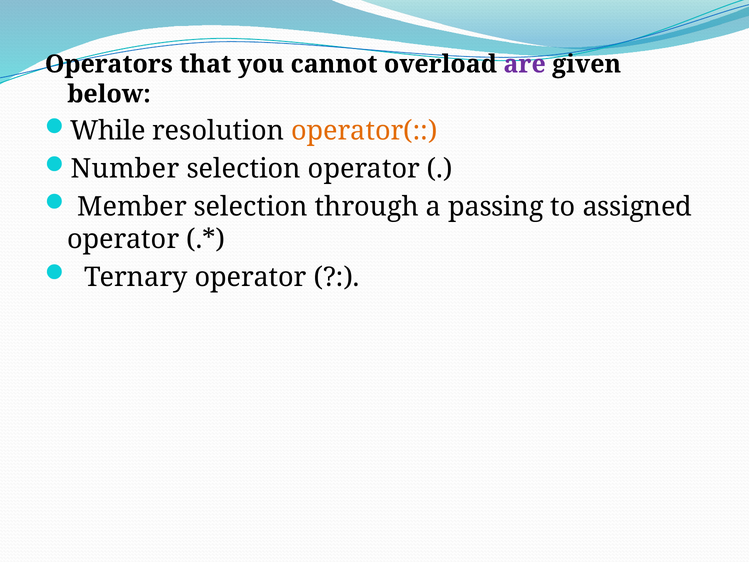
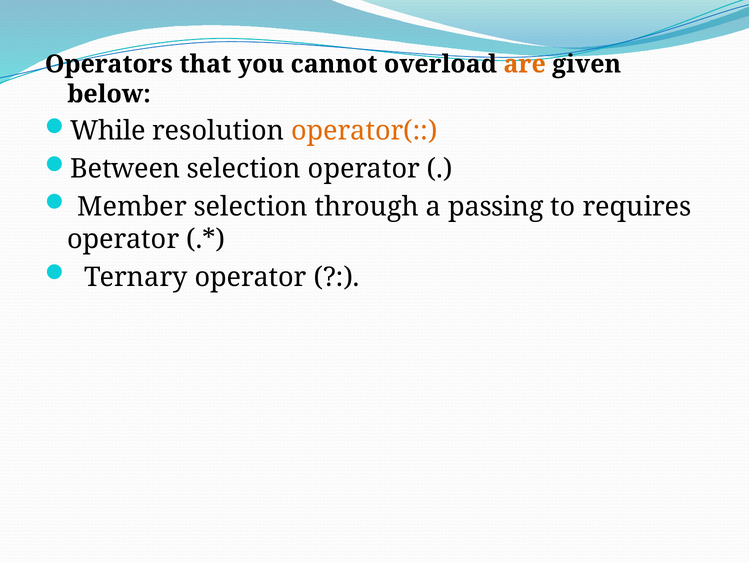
are colour: purple -> orange (525, 64)
Number: Number -> Between (125, 169)
assigned: assigned -> requires (637, 207)
